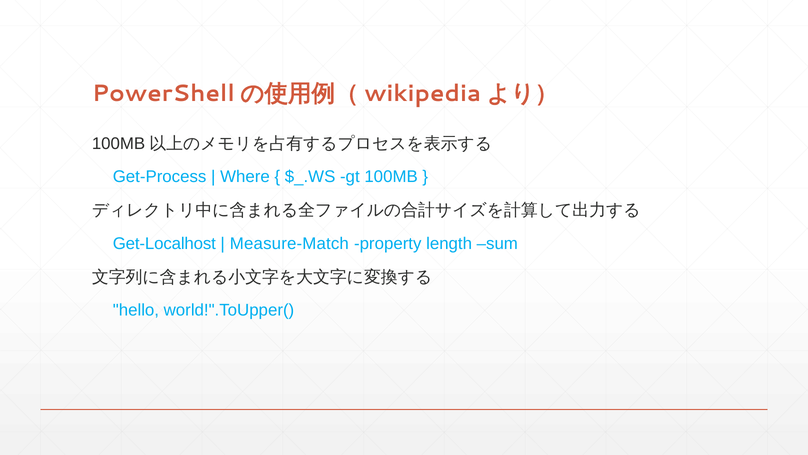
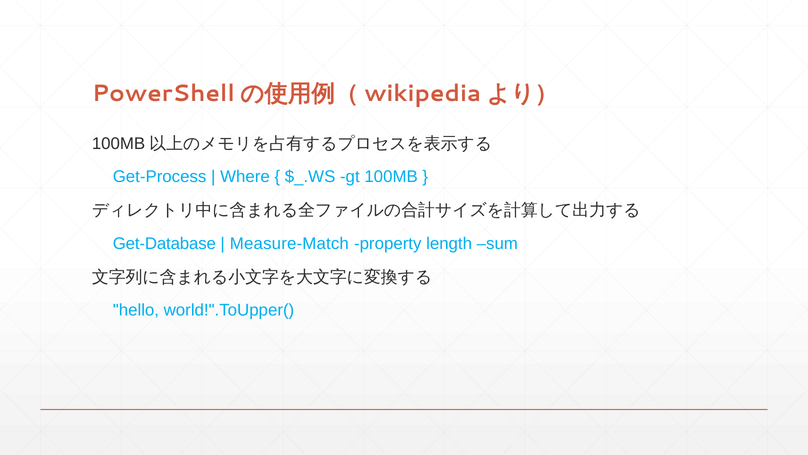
Get-Localhost: Get-Localhost -> Get-Database (164, 243)
